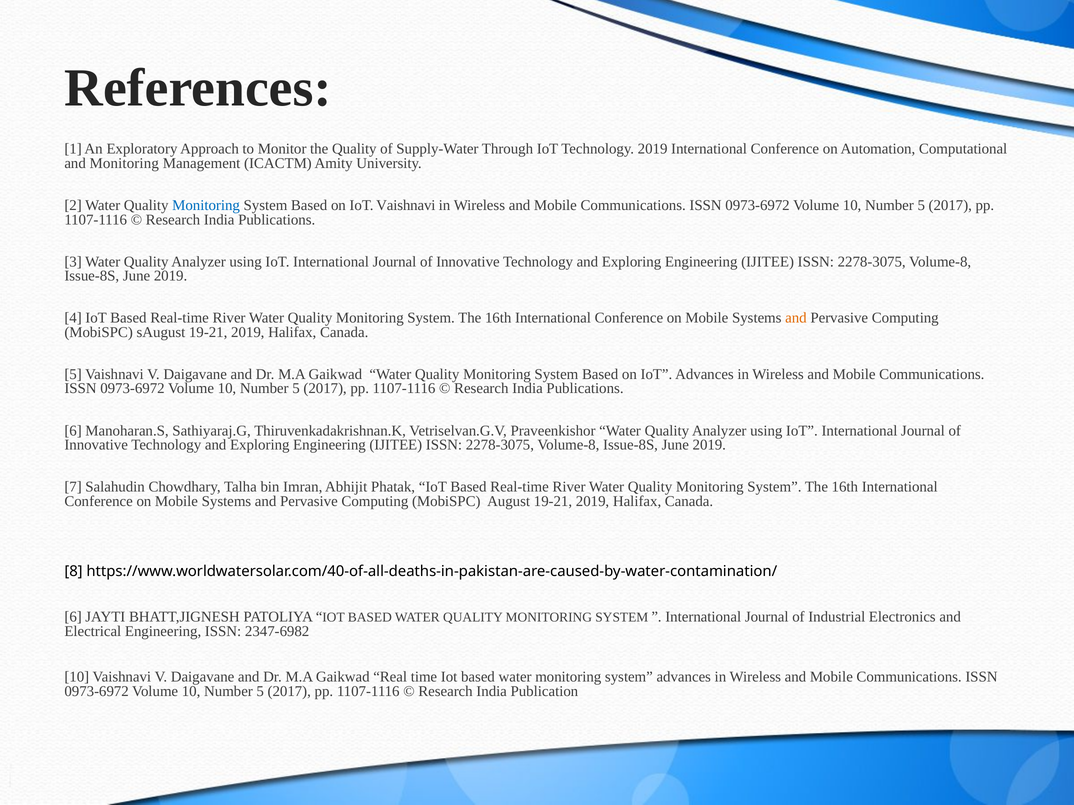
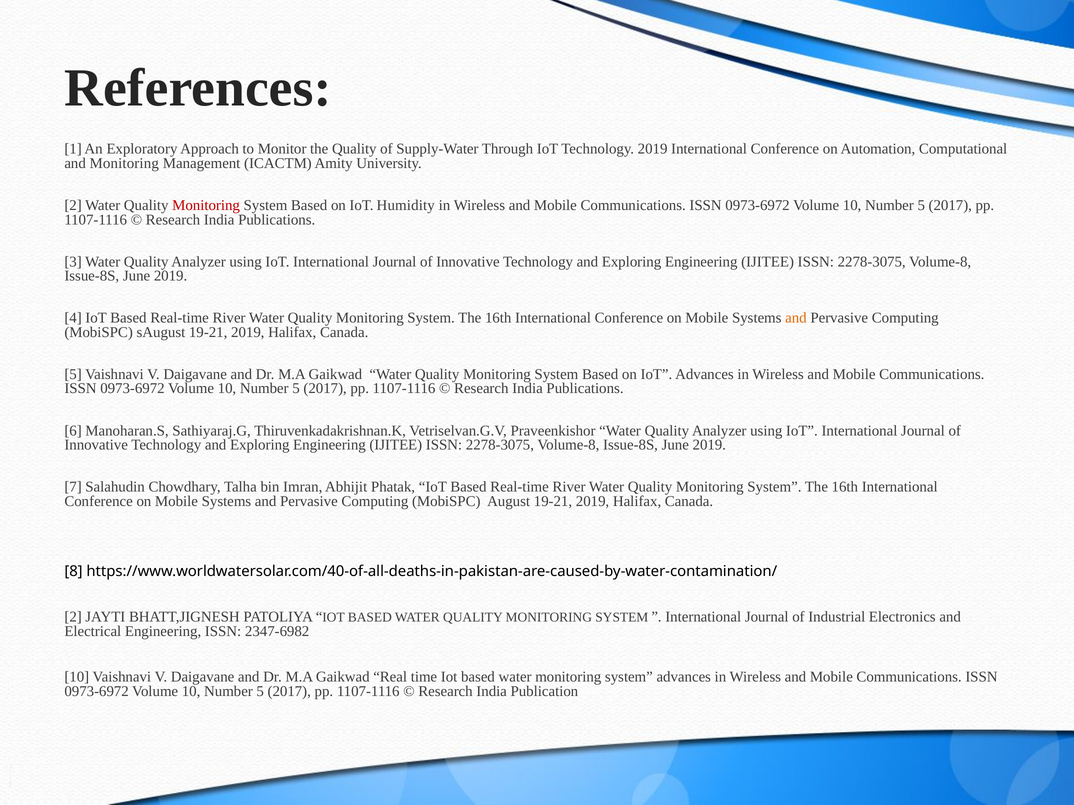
Monitoring colour: blue -> red (206, 205)
IoT Vaishnavi: Vaishnavi -> Humidity (406, 205)
6: 6 -> 2 (73, 617)
